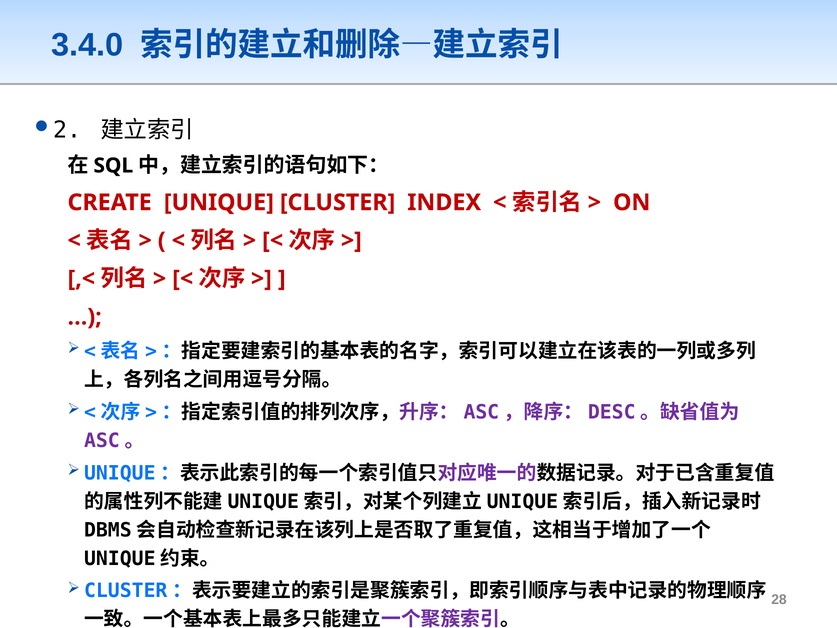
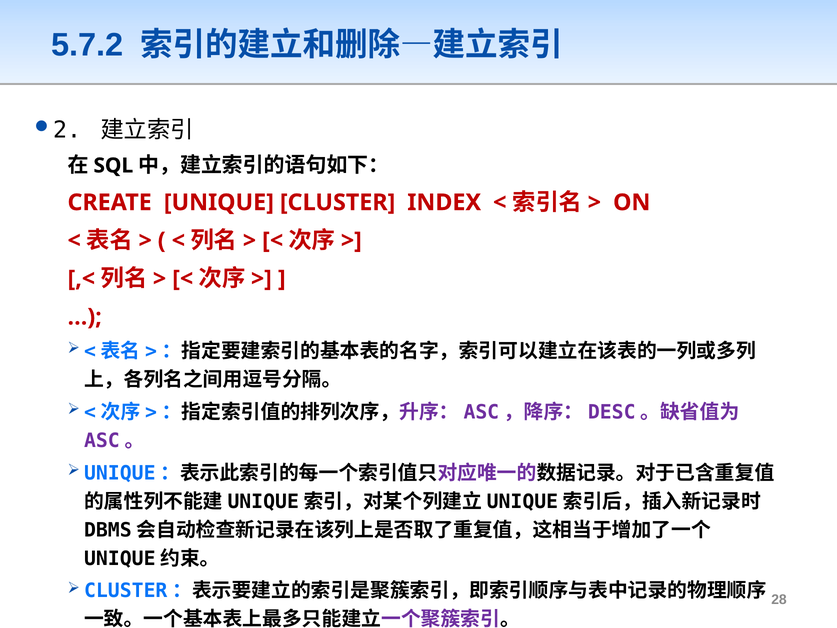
3.4.0: 3.4.0 -> 5.7.2 (87, 45)
